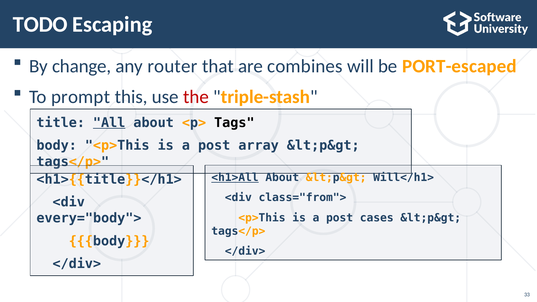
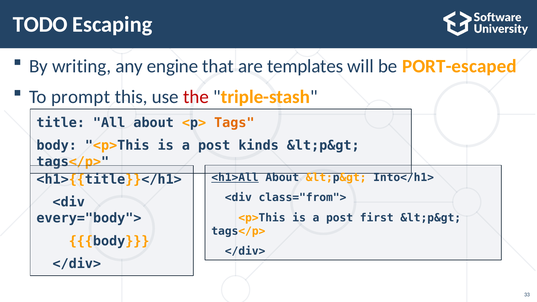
change: change -> writing (82, 66)
router: router -> engine (173, 66)
combines: combines -> templates (305, 66)
All underline: present -> none (109, 123)
Tags colour: black -> orange (234, 123)
array: array -> kinds (259, 146)
Will</h1>: Will</h1> -> Into</h1> (404, 177)
cases: cases -> first (377, 218)
